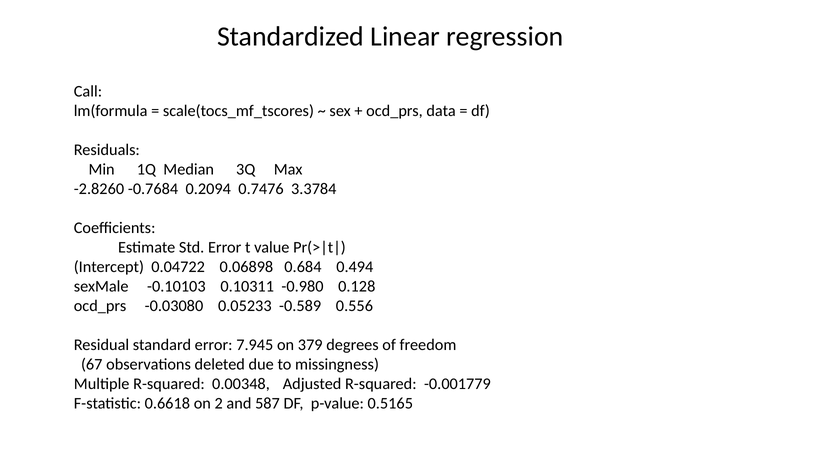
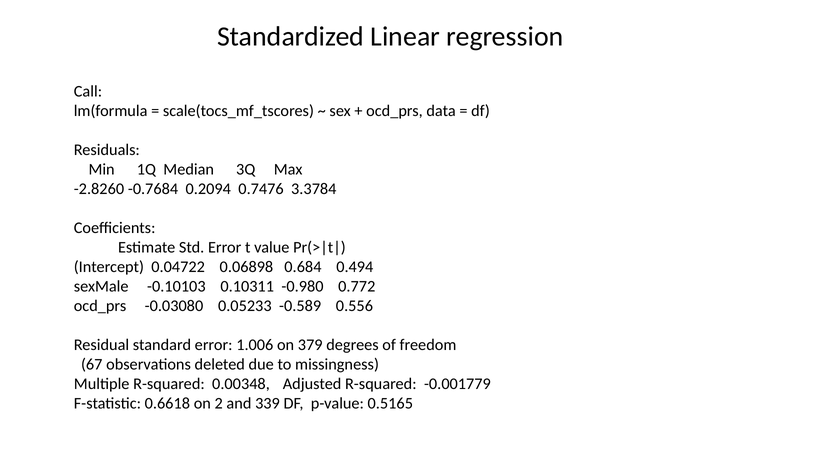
0.128: 0.128 -> 0.772 (357, 287)
7.945: 7.945 -> 1.006 (255, 345)
587: 587 -> 339 (267, 404)
